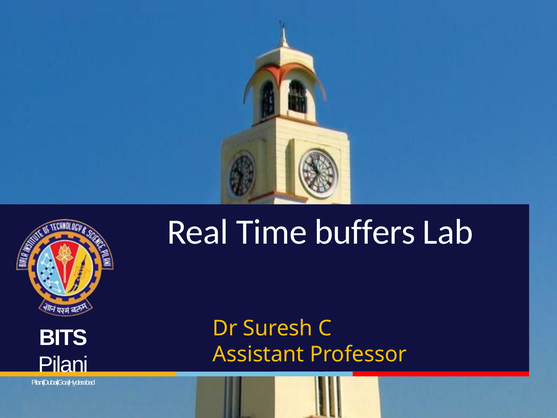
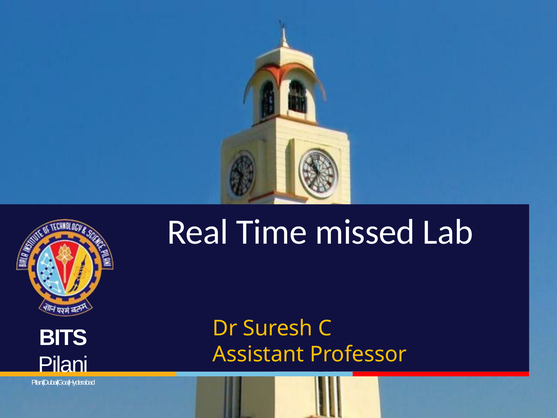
buffers: buffers -> missed (365, 232)
